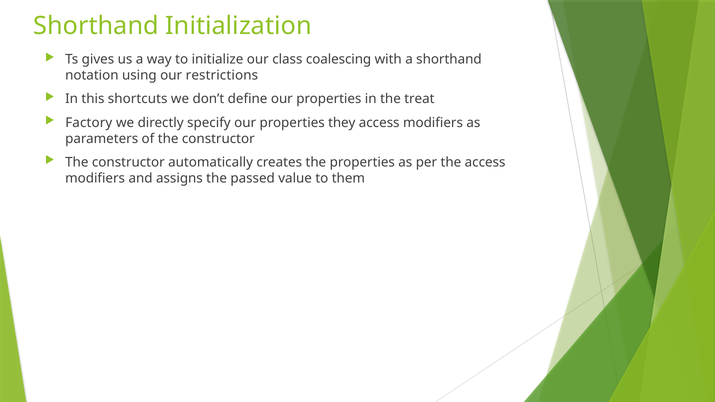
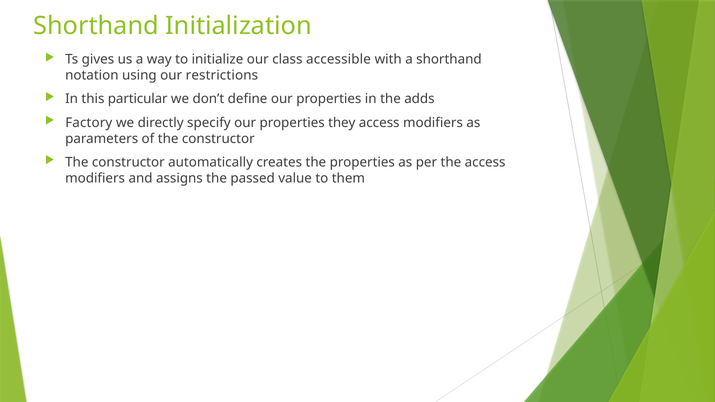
coalescing: coalescing -> accessible (338, 59)
shortcuts: shortcuts -> particular (138, 99)
treat: treat -> adds (419, 99)
